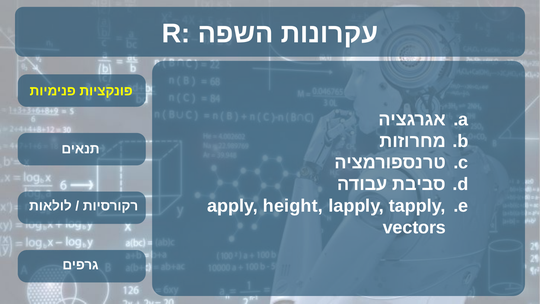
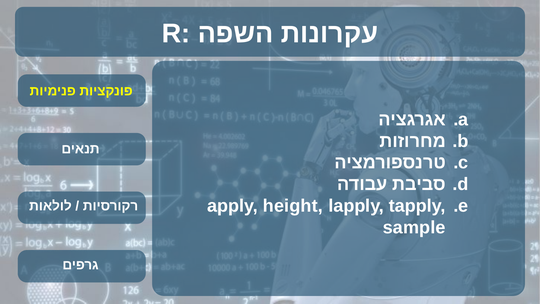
vectors: vectors -> sample (414, 227)
